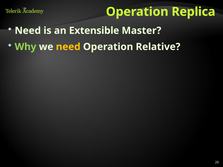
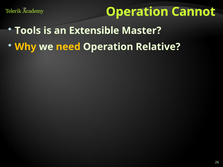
Replica: Replica -> Cannot (193, 12)
Need: Need -> Tools (28, 31)
Why colour: light green -> yellow (26, 47)
